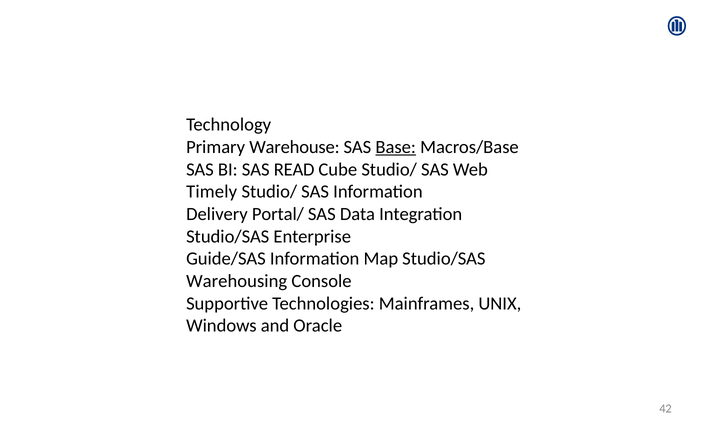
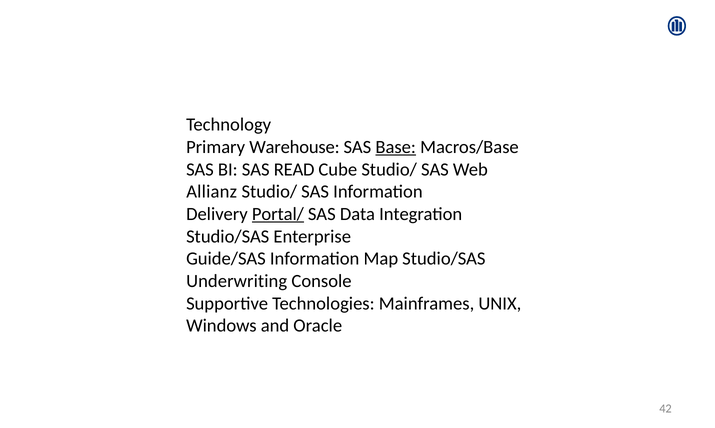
Timely: Timely -> Allianz (212, 192)
Portal/ underline: none -> present (278, 214)
Warehousing: Warehousing -> Underwriting (237, 281)
